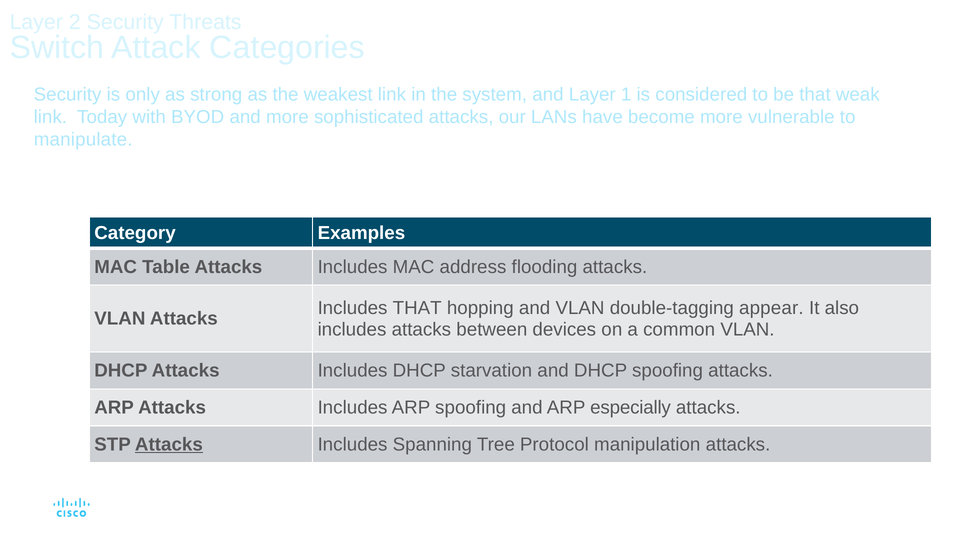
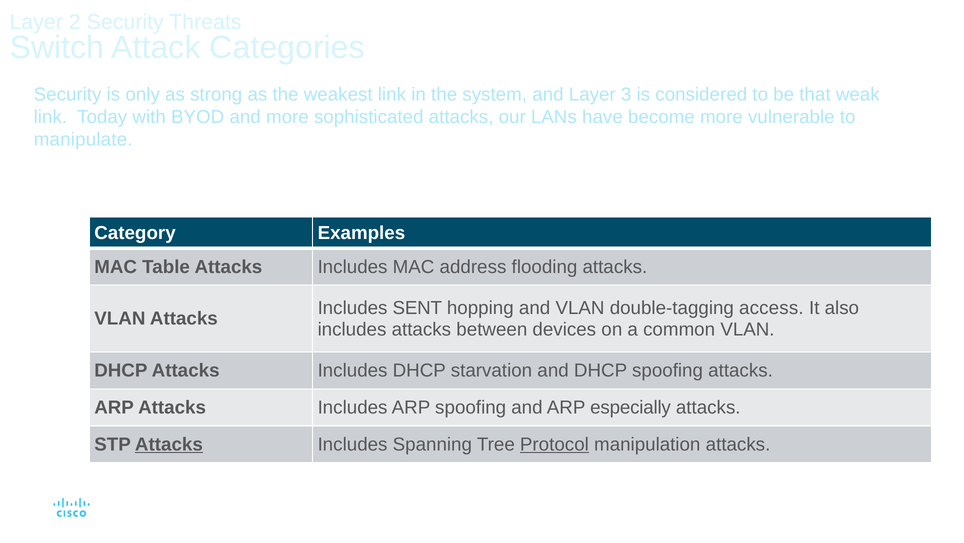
1: 1 -> 3 (626, 95)
Includes THAT: THAT -> SENT (417, 308)
appear: appear -> access (771, 308)
Protocol underline: none -> present (554, 444)
